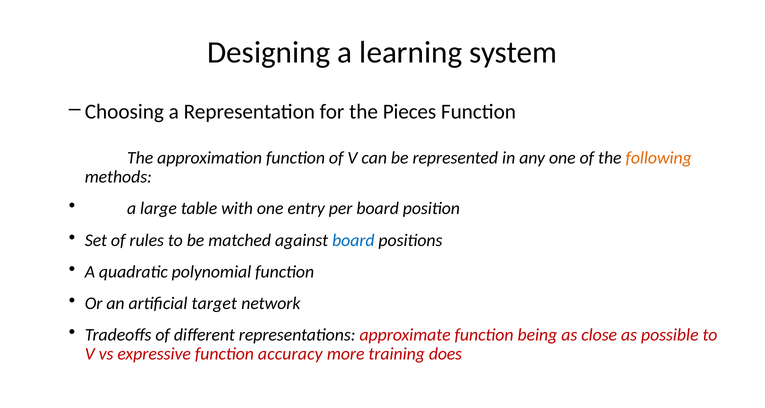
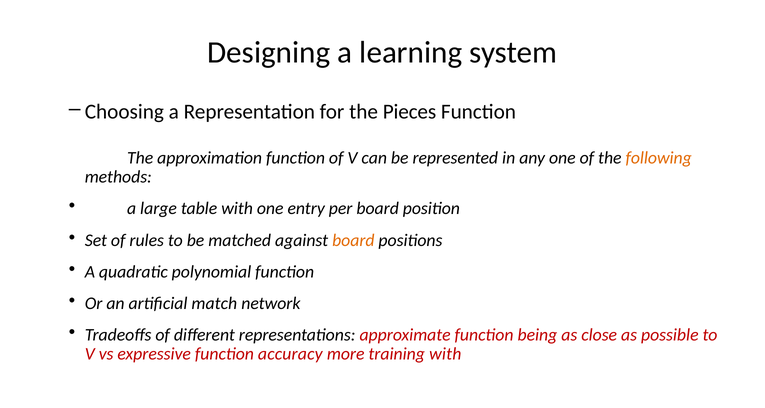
board colour: blue -> orange (353, 240)
target: target -> match (214, 303)
training does: does -> with (445, 354)
